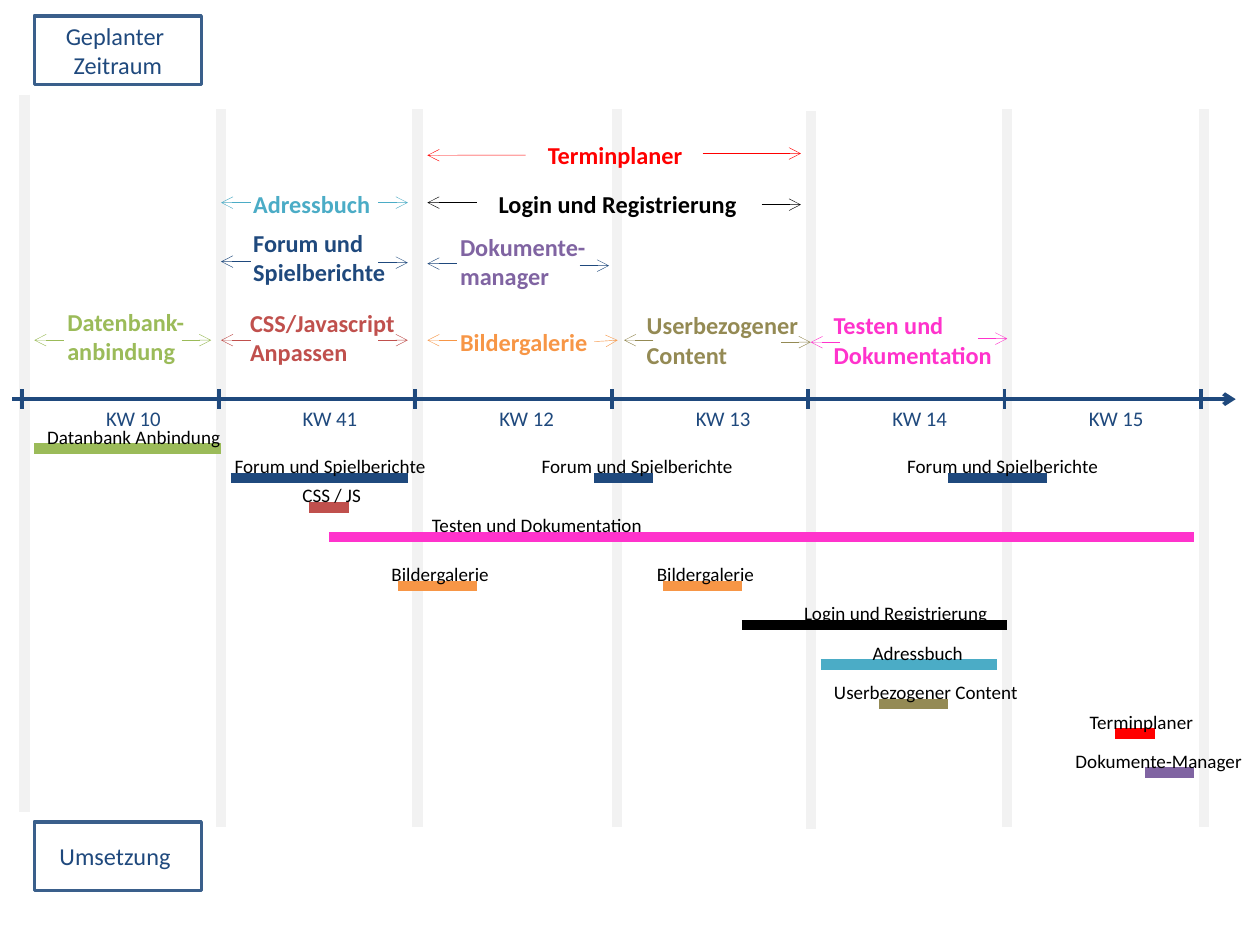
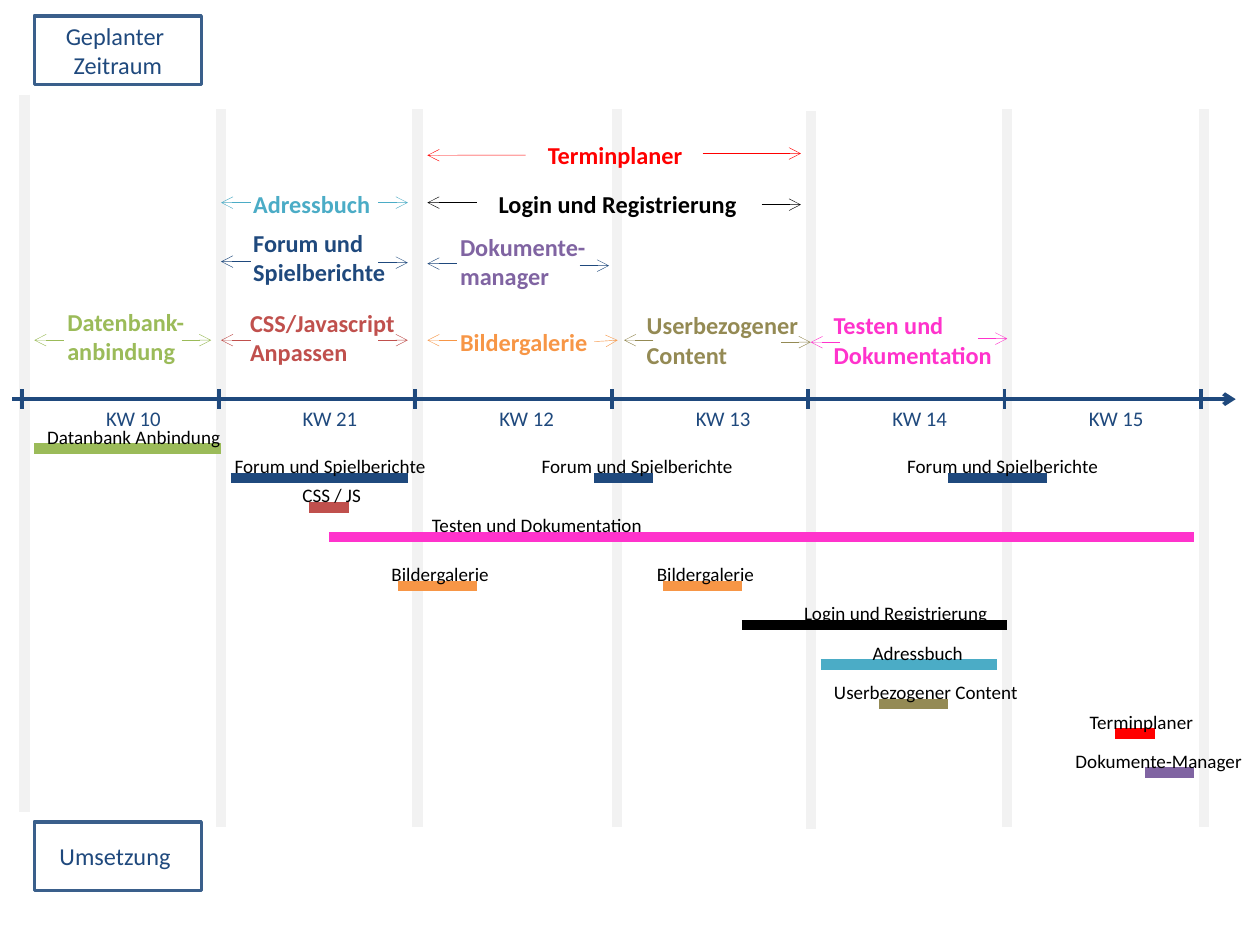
41: 41 -> 21 (347, 419)
